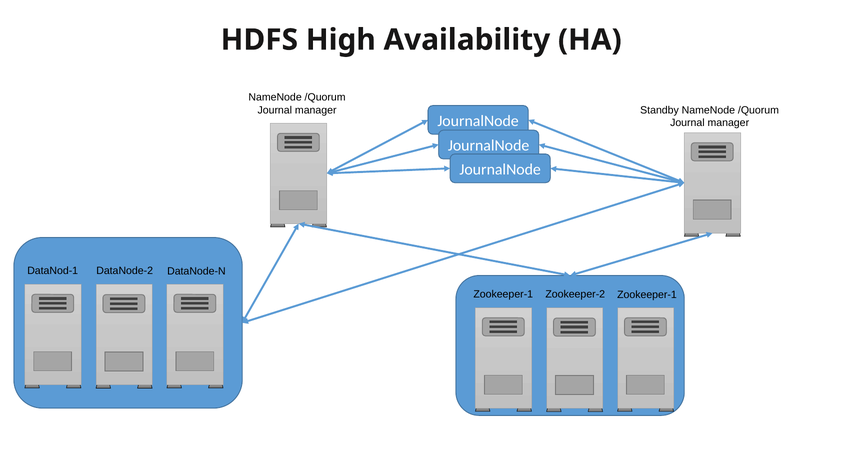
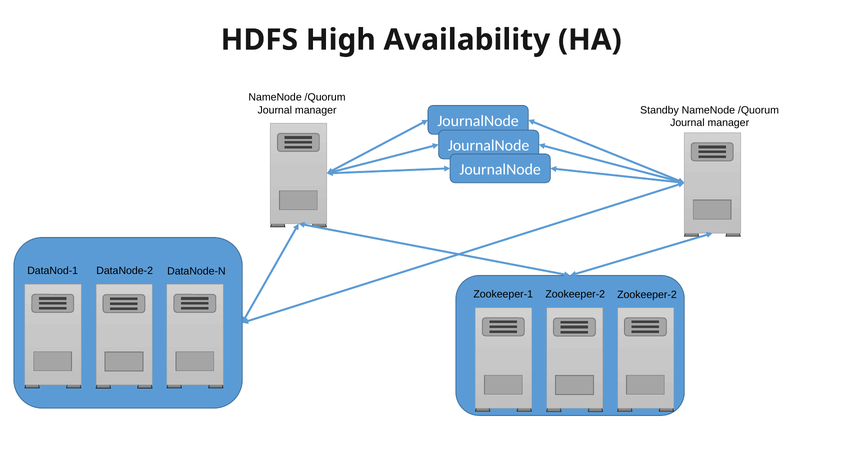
Zookeeper-2 Zookeeper-1: Zookeeper-1 -> Zookeeper-2 (647, 295)
